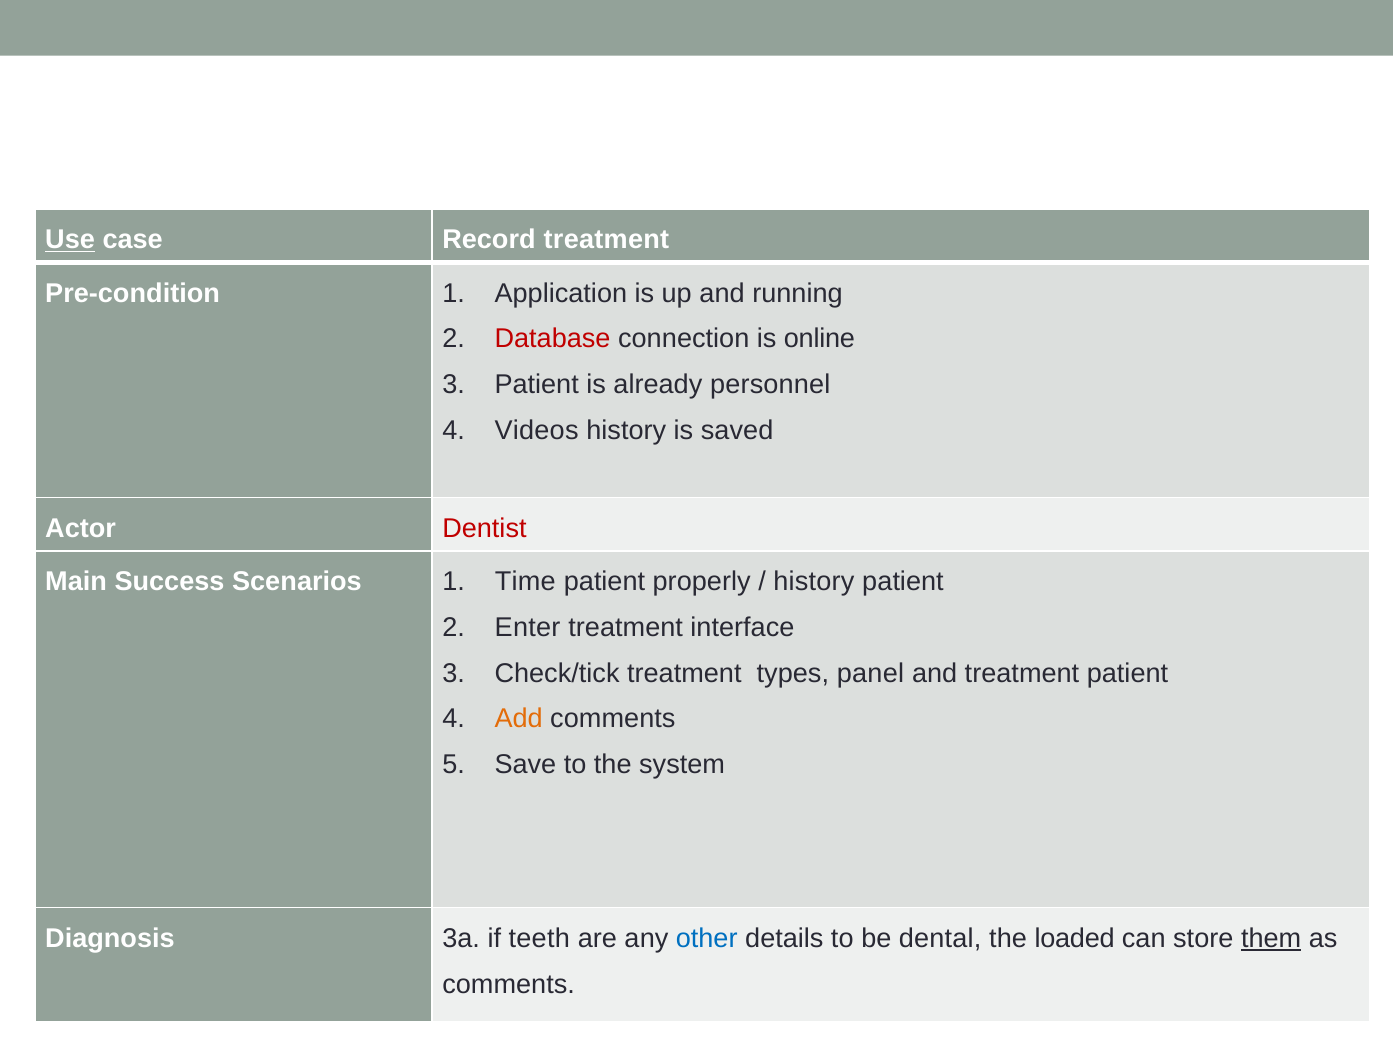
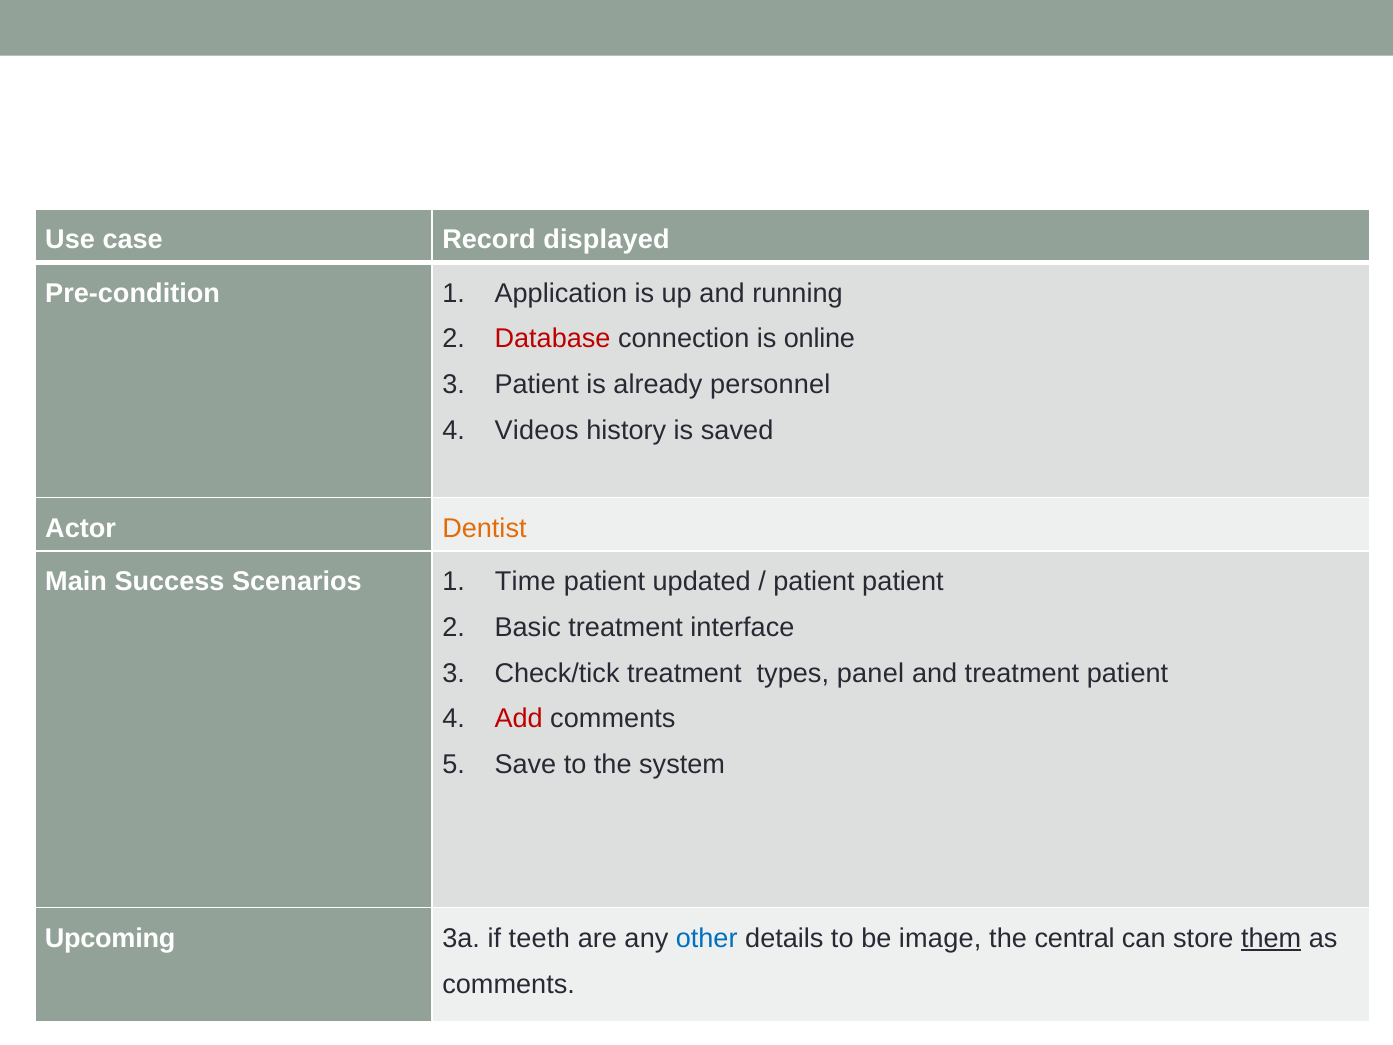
Use underline: present -> none (70, 240)
Record treatment: treatment -> displayed (606, 240)
Dentist colour: red -> orange (484, 528)
properly: properly -> updated (702, 582)
history: history -> patient (814, 582)
Enter: Enter -> Basic (528, 627)
Add colour: orange -> red (519, 719)
Diagnosis: Diagnosis -> Upcoming (110, 938)
dental: dental -> image (940, 938)
loaded: loaded -> central (1075, 938)
